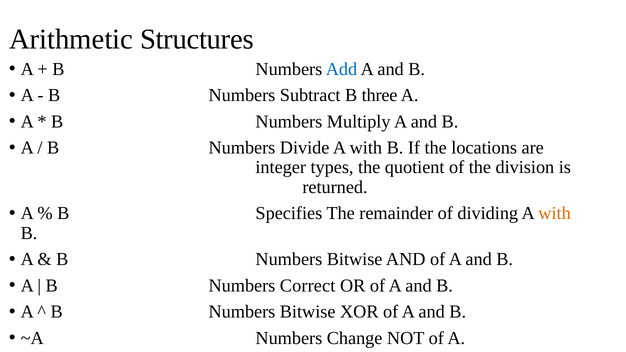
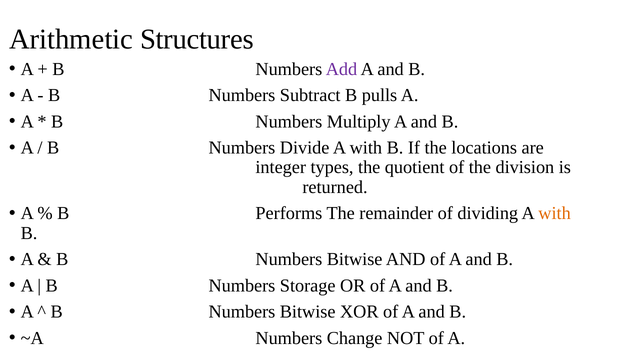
Add colour: blue -> purple (342, 69)
three: three -> pulls (379, 95)
Specifies: Specifies -> Performs (289, 213)
Correct: Correct -> Storage (308, 286)
